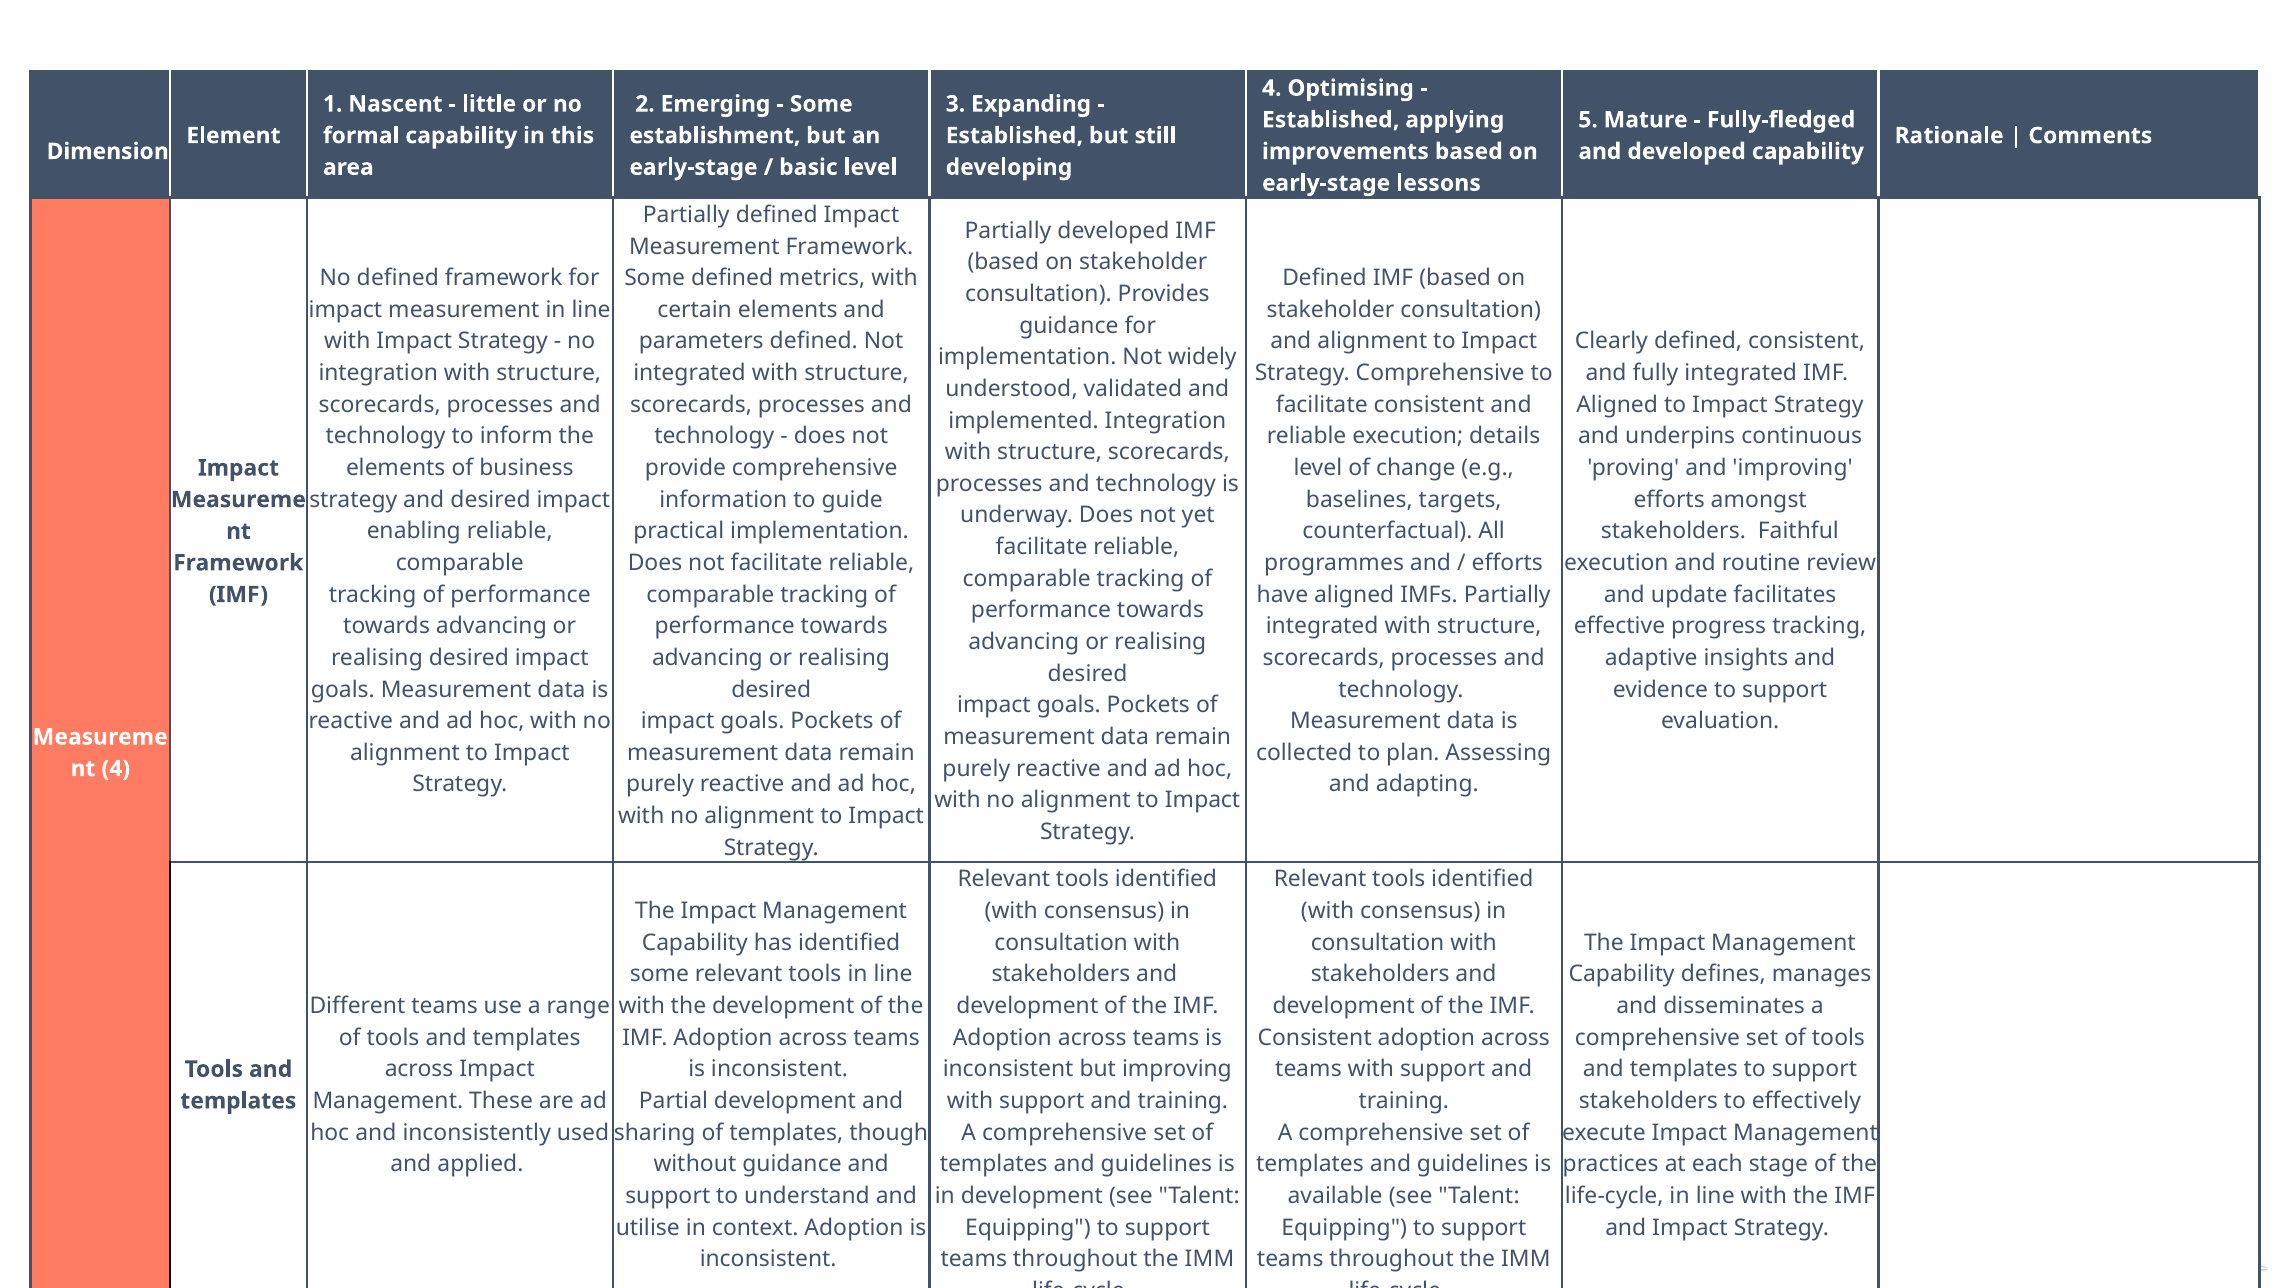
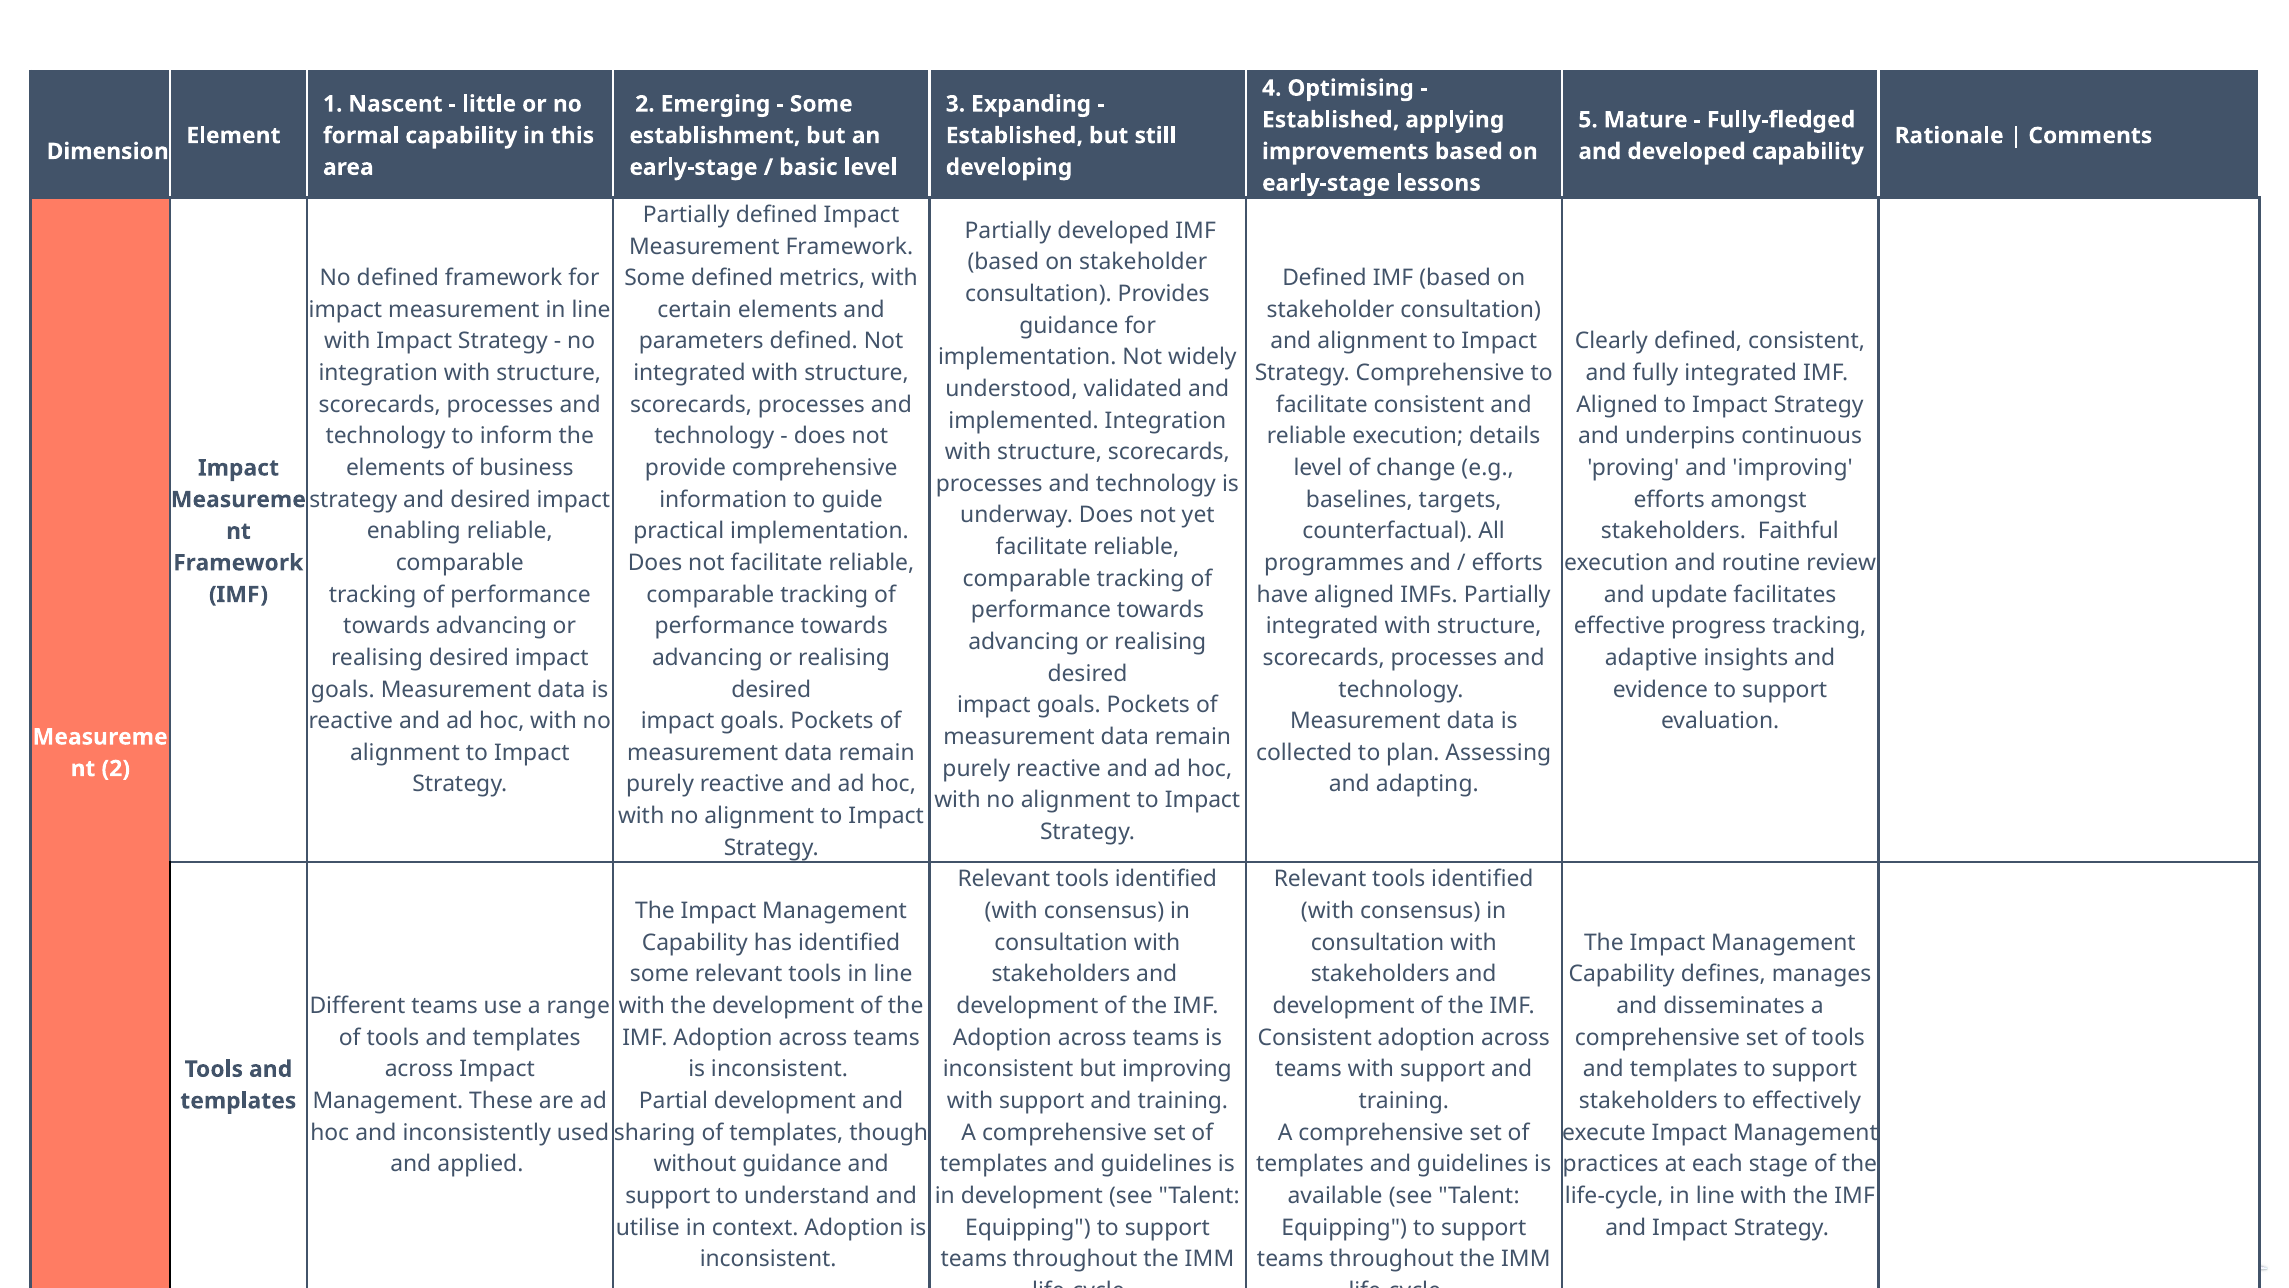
4: 4 -> 2 (116, 768)
